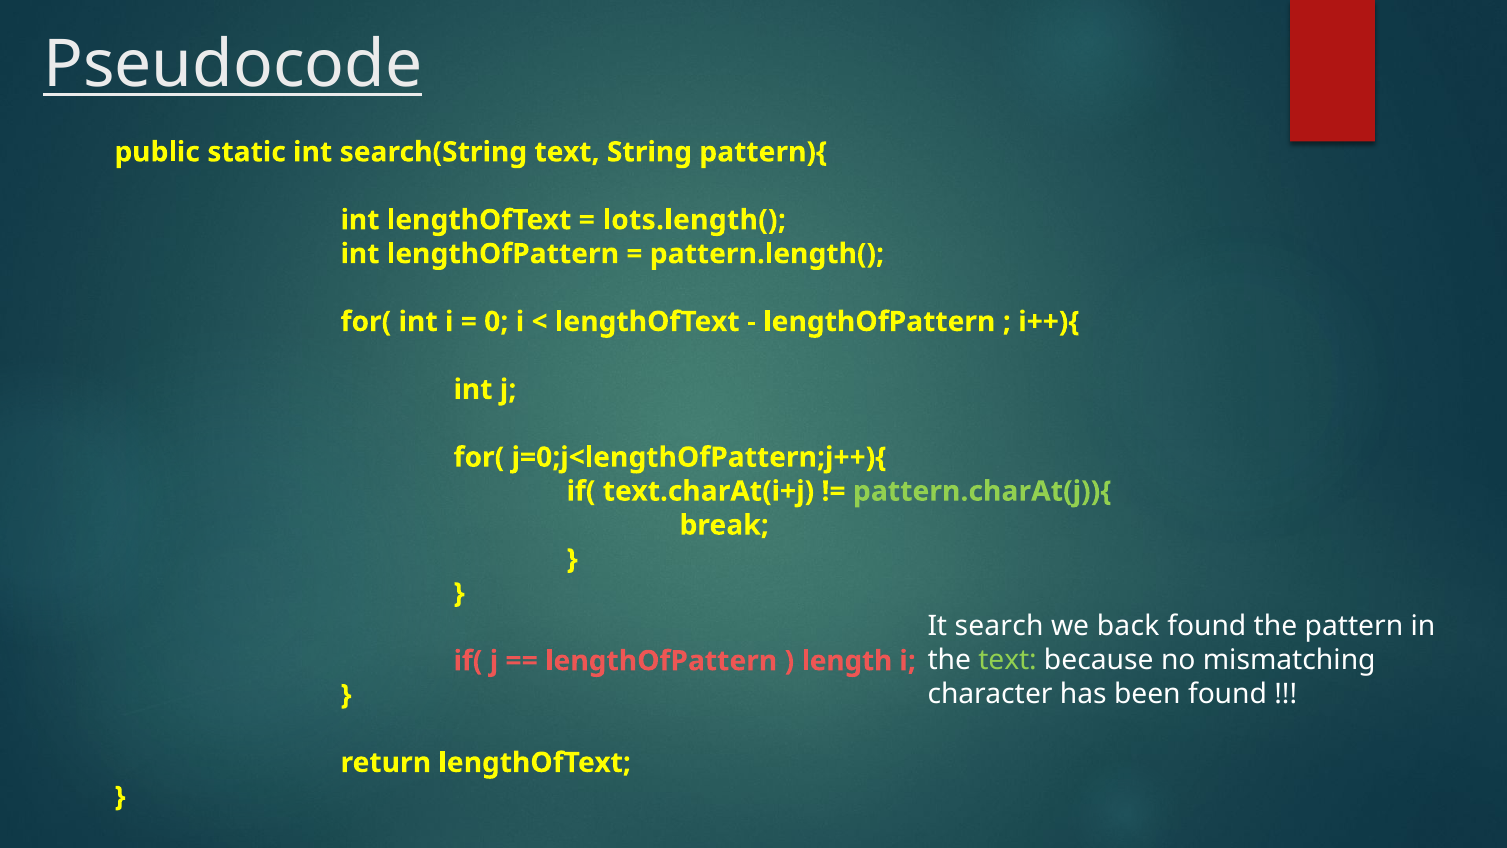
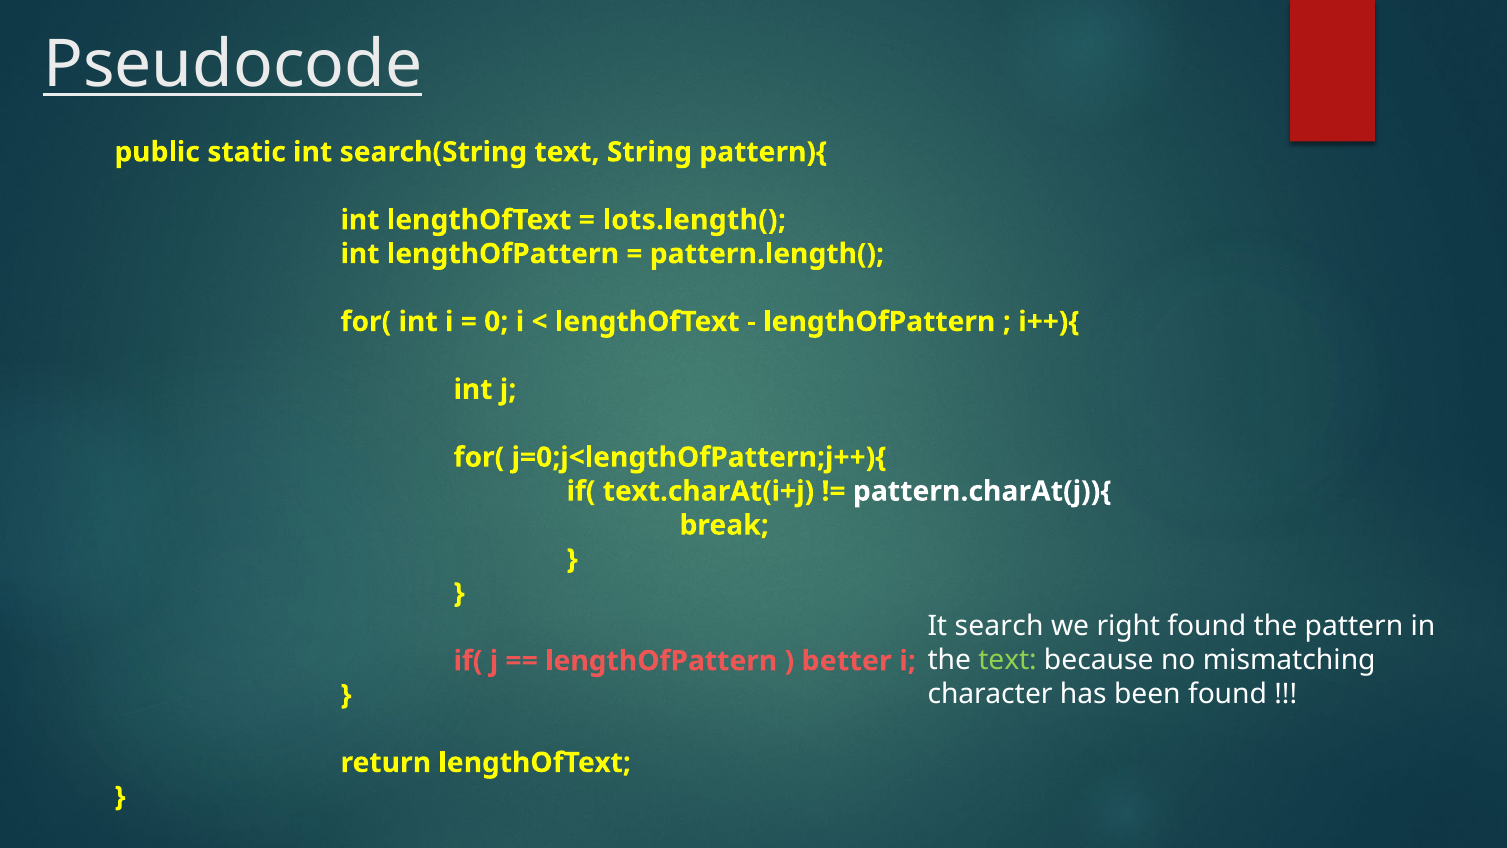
pattern.charAt(j)){ colour: light green -> white (982, 491)
back: back -> right (1128, 626)
length: length -> better (847, 661)
